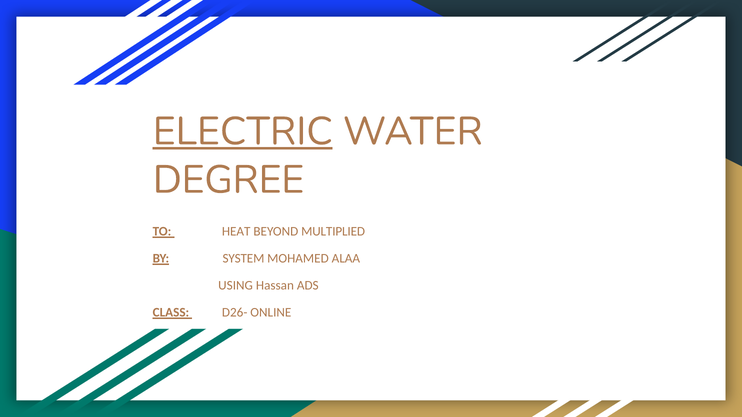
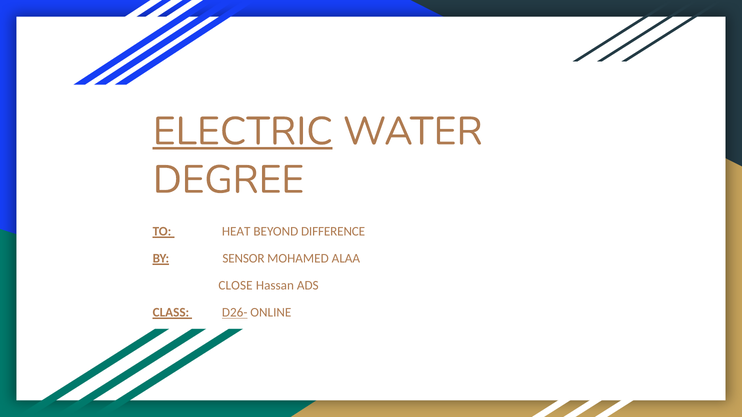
MULTIPLIED: MULTIPLIED -> DIFFERENCE (333, 232)
SYSTEM: SYSTEM -> SENSOR (243, 259)
USING: USING -> CLOSE (236, 286)
D26- underline: none -> present (235, 313)
